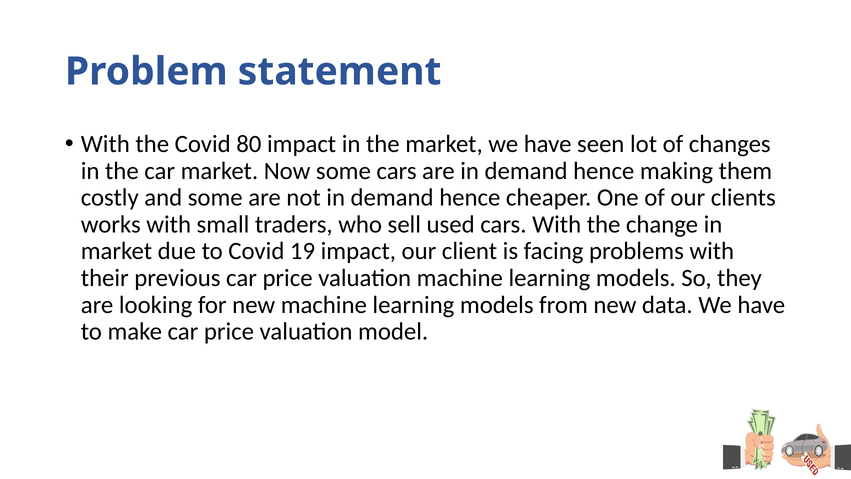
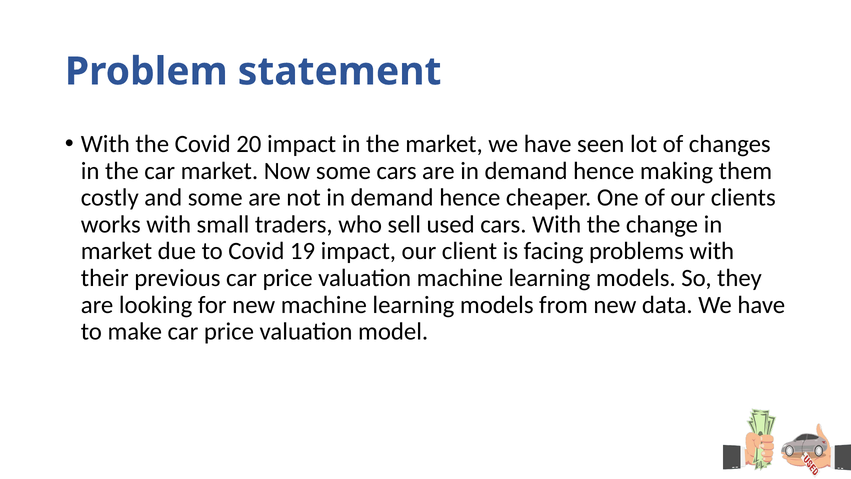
80: 80 -> 20 (249, 144)
